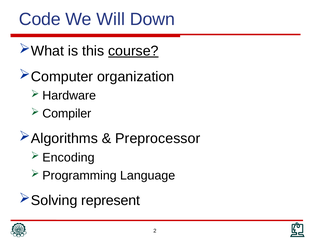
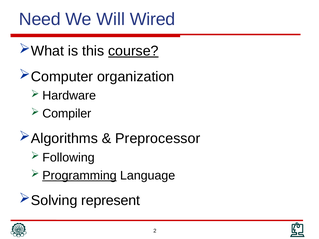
Code: Code -> Need (40, 19)
Down: Down -> Wired (153, 19)
Encoding: Encoding -> Following (68, 158)
Programming underline: none -> present (79, 176)
